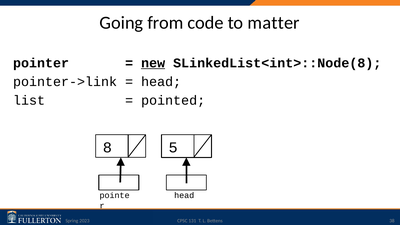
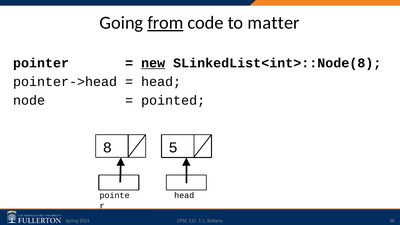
from underline: none -> present (165, 23)
pointer->link: pointer->link -> pointer->head (65, 82)
list: list -> node (29, 100)
